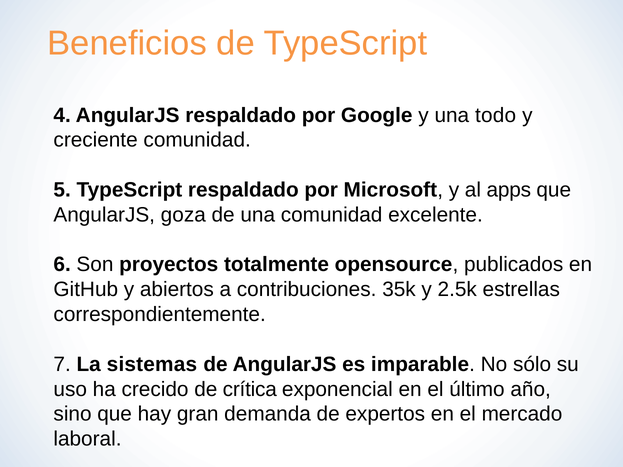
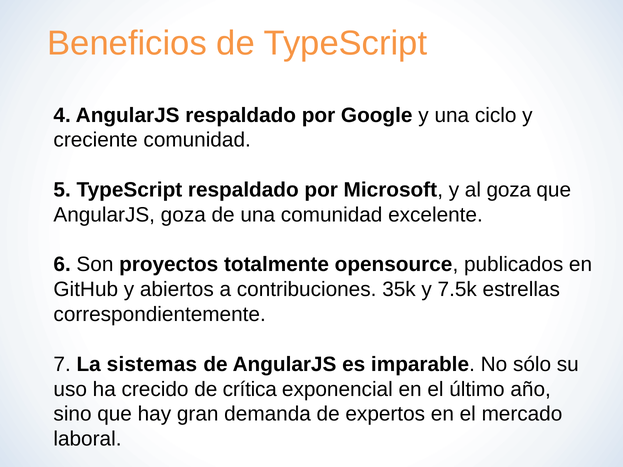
todo: todo -> ciclo (496, 115)
al apps: apps -> goza (509, 190)
2.5k: 2.5k -> 7.5k (457, 290)
